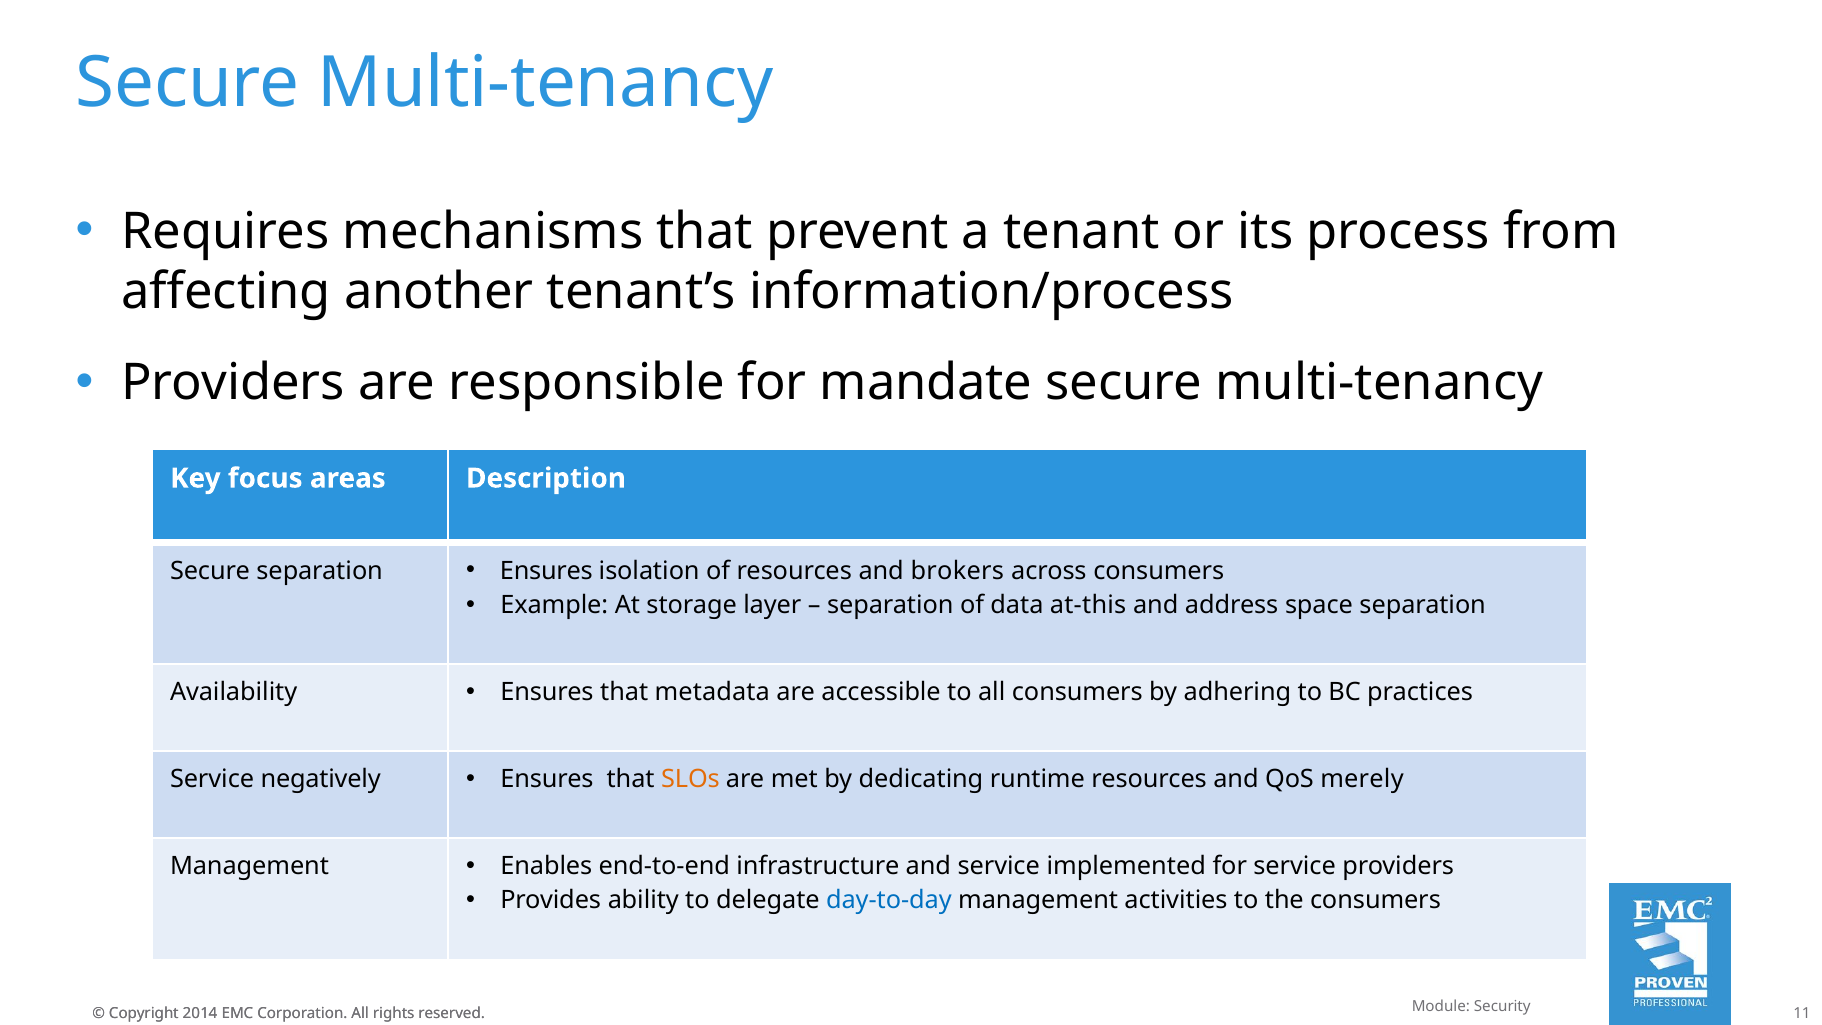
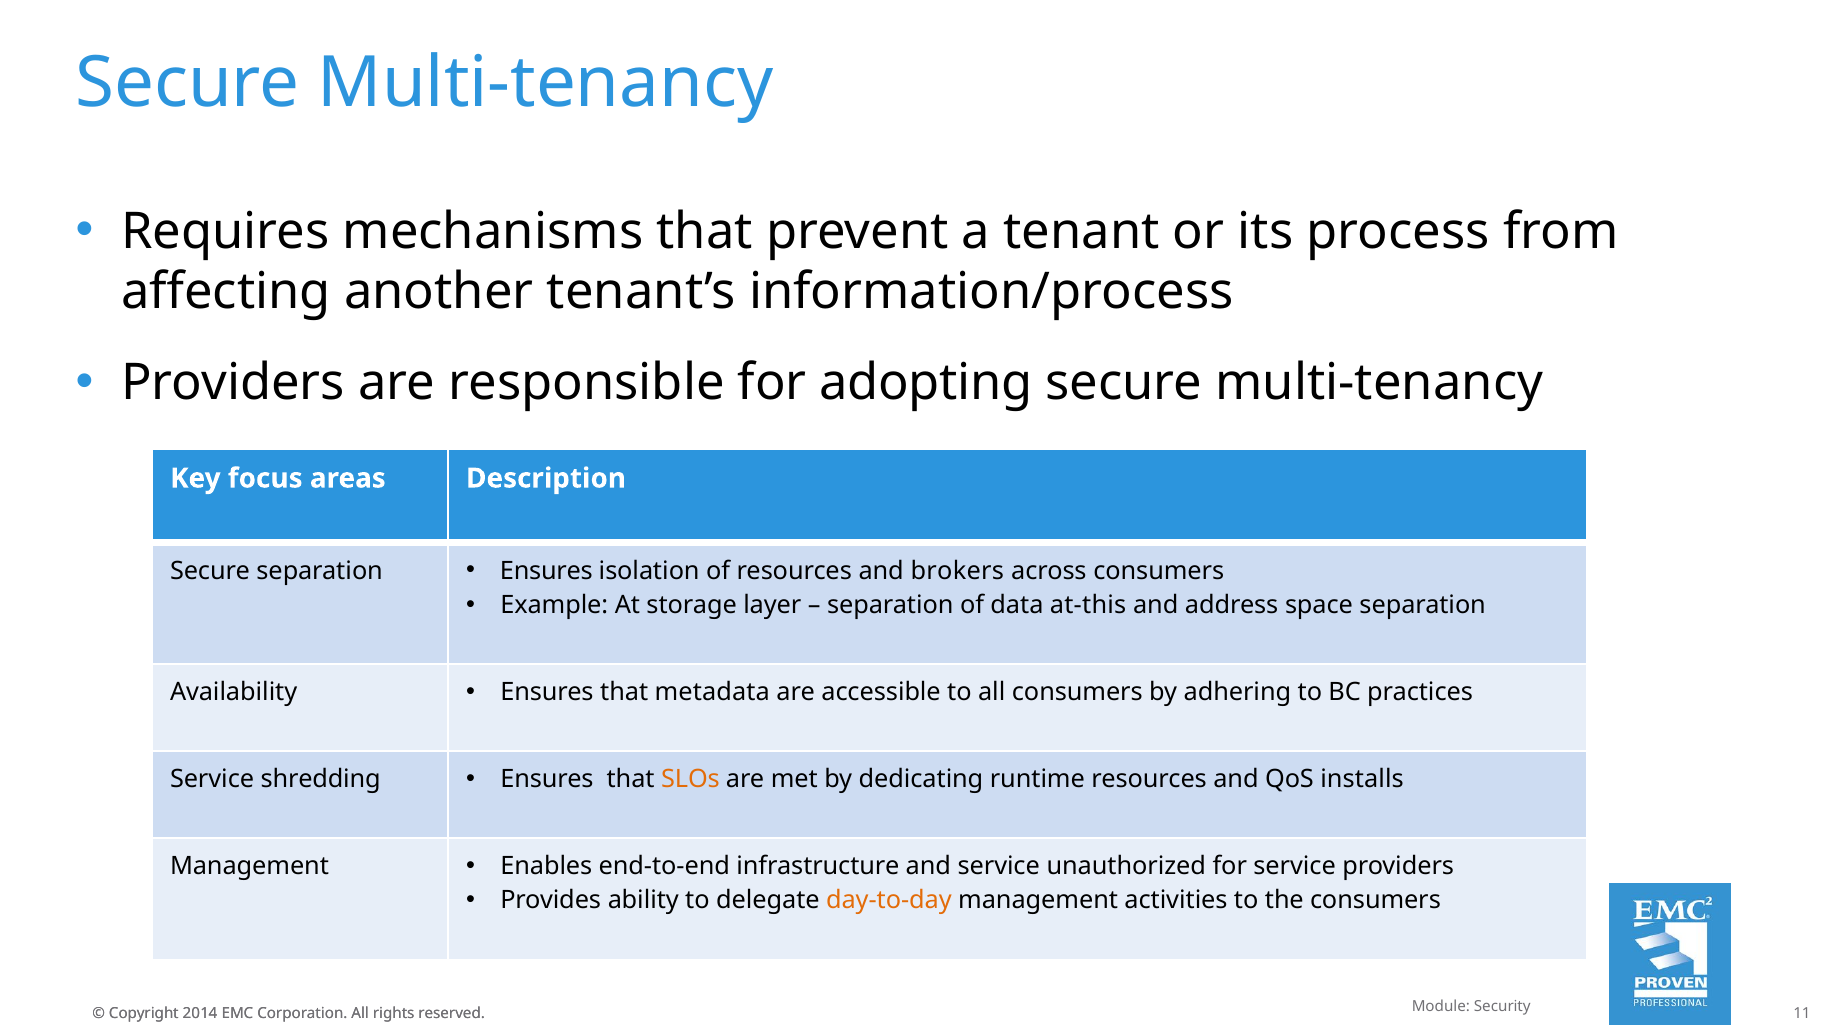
mandate: mandate -> adopting (926, 383)
negatively: negatively -> shredding (321, 779)
merely: merely -> installs (1362, 779)
implemented: implemented -> unauthorized (1126, 866)
day-to-day colour: blue -> orange (889, 900)
